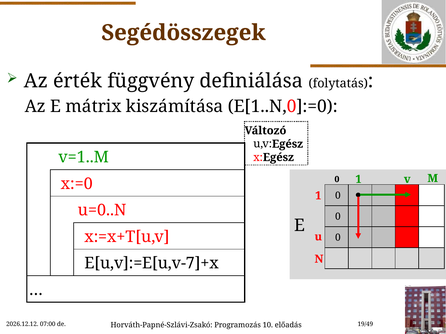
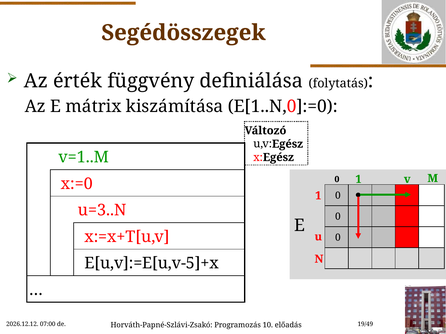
u=0..N: u=0..N -> u=3..N (102, 211)
E[u,v]:=E[u,v-7]+x: E[u,v]:=E[u,v-7]+x -> E[u,v]:=E[u,v-5]+x (152, 264)
